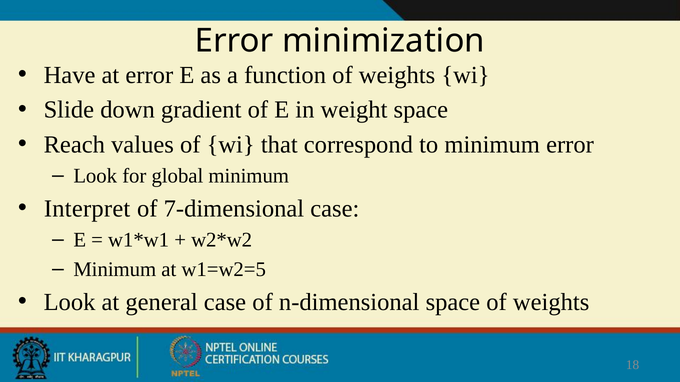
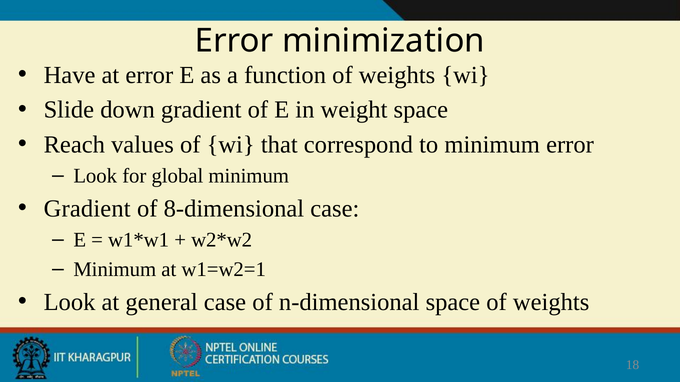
Interpret: Interpret -> Gradient (87, 209)
7-dimensional: 7-dimensional -> 8-dimensional (234, 209)
w1=w2=5: w1=w2=5 -> w1=w2=1 (224, 270)
